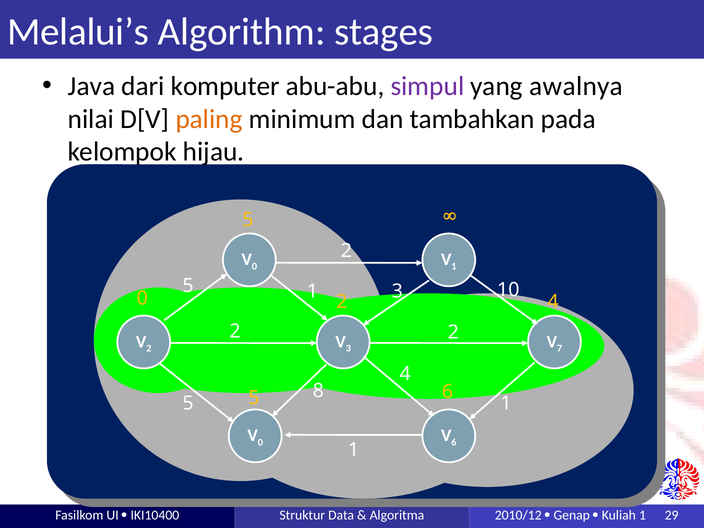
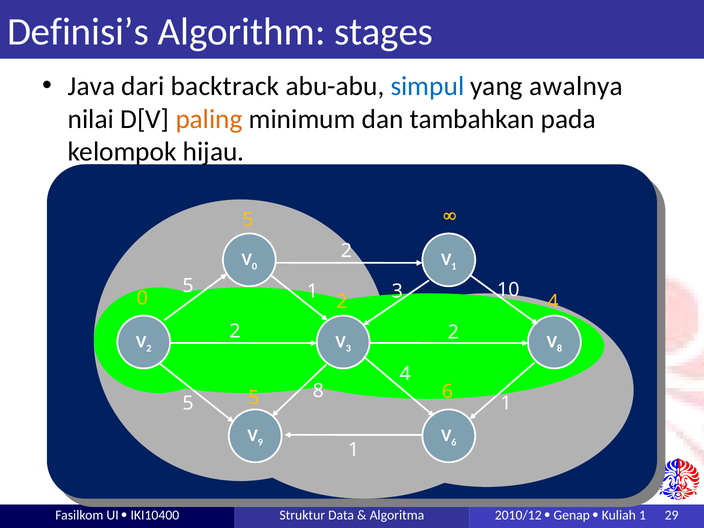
Melalui’s: Melalui’s -> Definisi’s (78, 32)
komputer: komputer -> backtrack (225, 86)
simpul colour: purple -> blue (427, 86)
7: 7 -> 8 (560, 349)
0: 0 -> 9 (260, 442)
